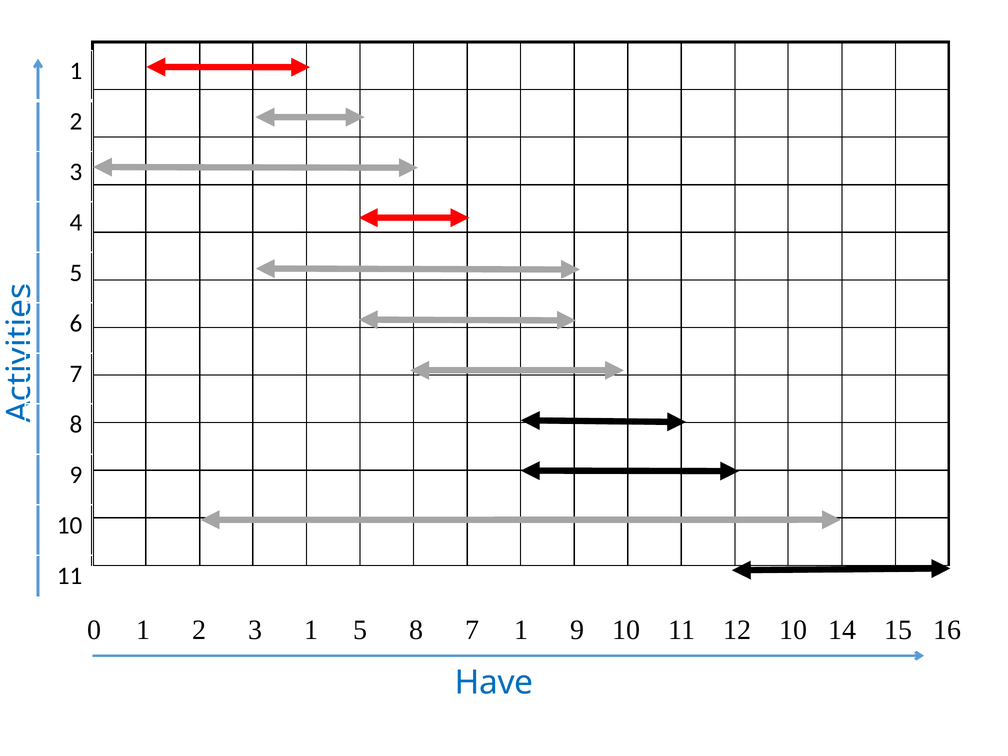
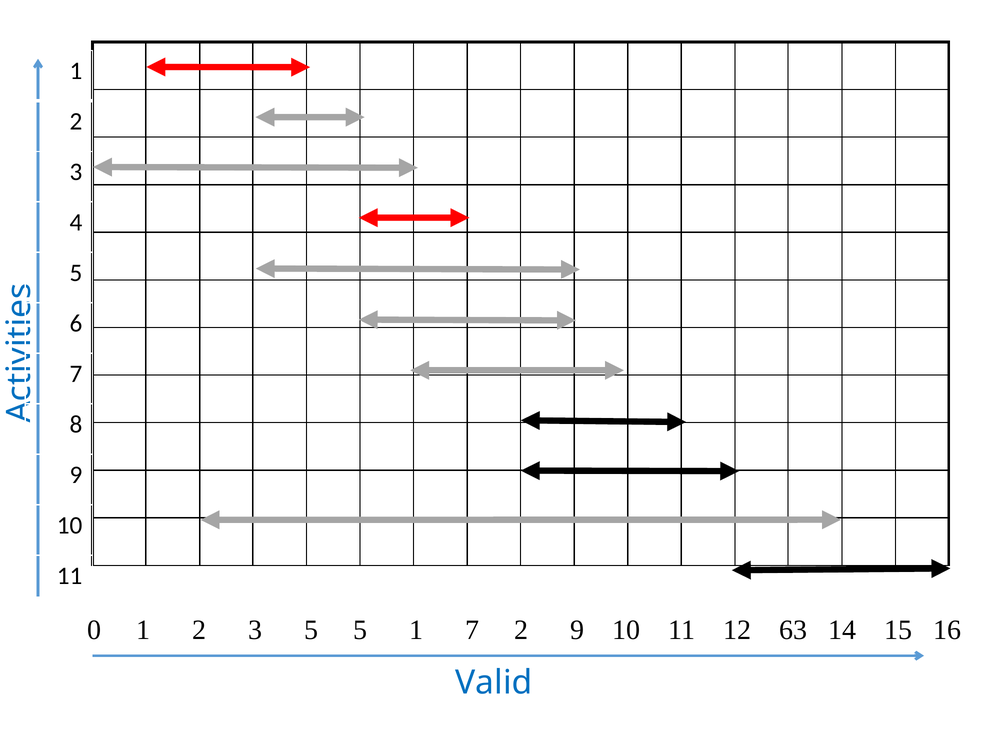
3 1: 1 -> 5 (311, 630)
5 8: 8 -> 1 (416, 630)
7 1: 1 -> 2 (521, 630)
12 10: 10 -> 63 (793, 630)
Have: Have -> Valid (494, 683)
